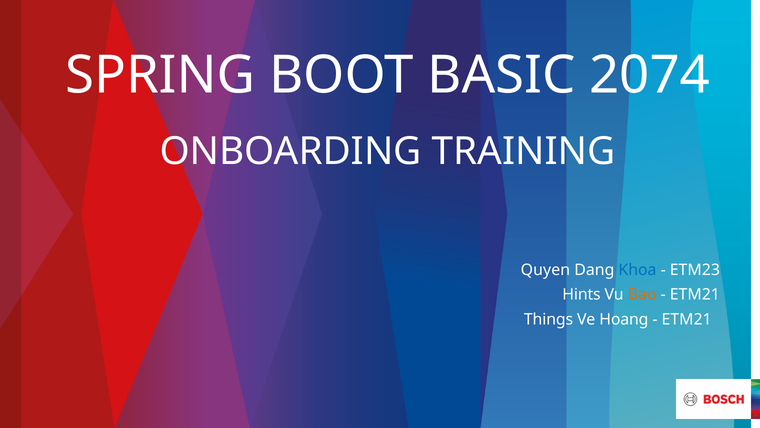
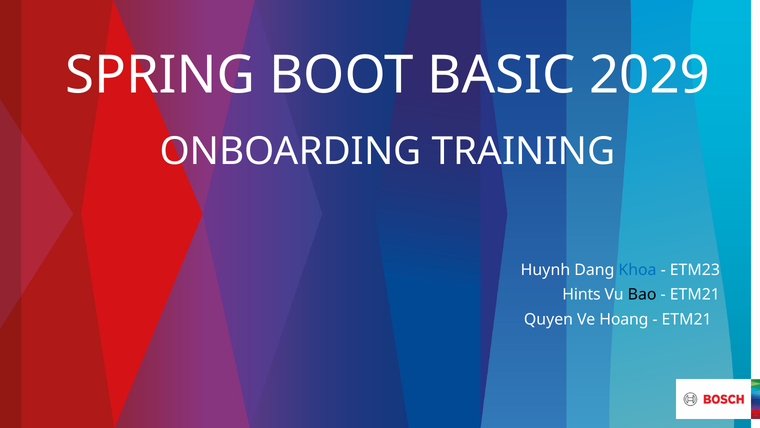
2074: 2074 -> 2029 (650, 75)
Quyen: Quyen -> Huynh (545, 270)
Bao colour: orange -> black (642, 294)
Things: Things -> Quyen (548, 319)
